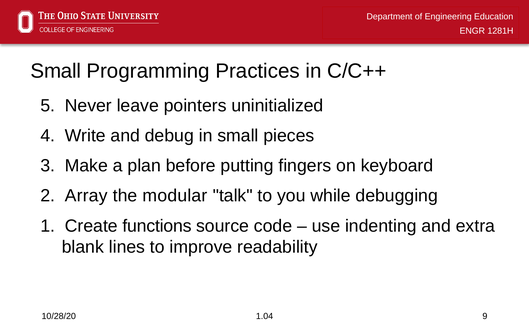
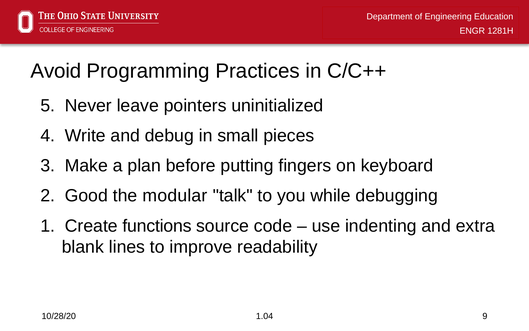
Small: Small -> Avoid (56, 71)
Array: Array -> Good (86, 196)
